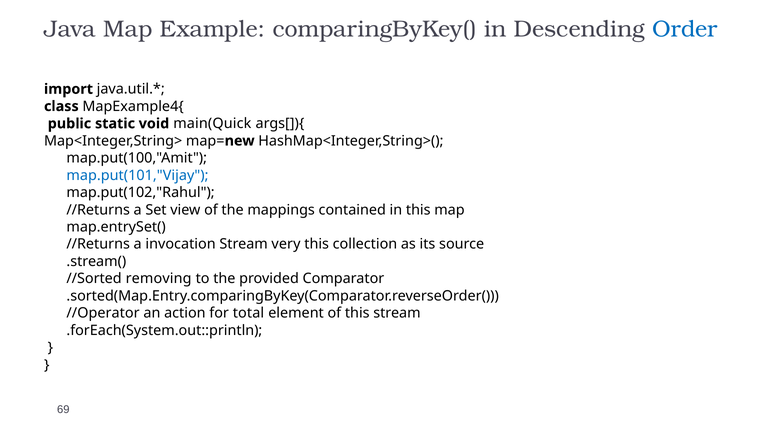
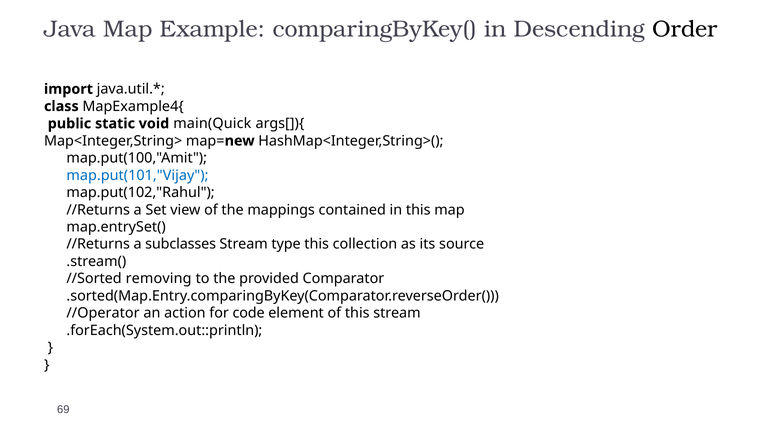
Order colour: blue -> black (685, 29)
invocation: invocation -> subclasses (181, 244)
very: very -> type (286, 244)
total: total -> code (249, 314)
